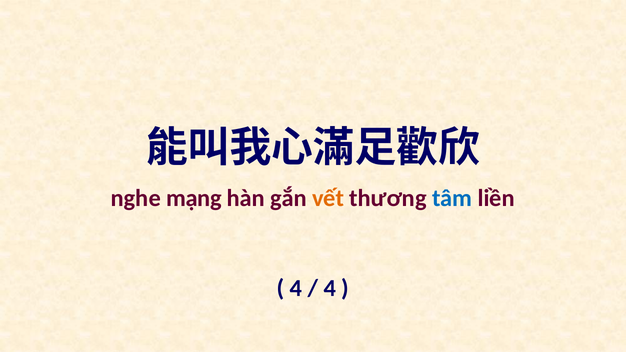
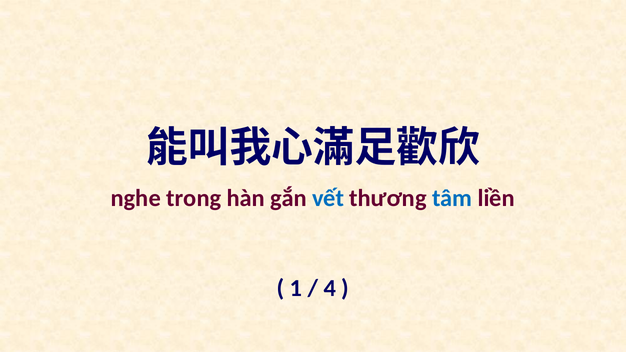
mạng: mạng -> trong (194, 199)
vết colour: orange -> blue (328, 199)
4: 4 -> 1 (296, 288)
